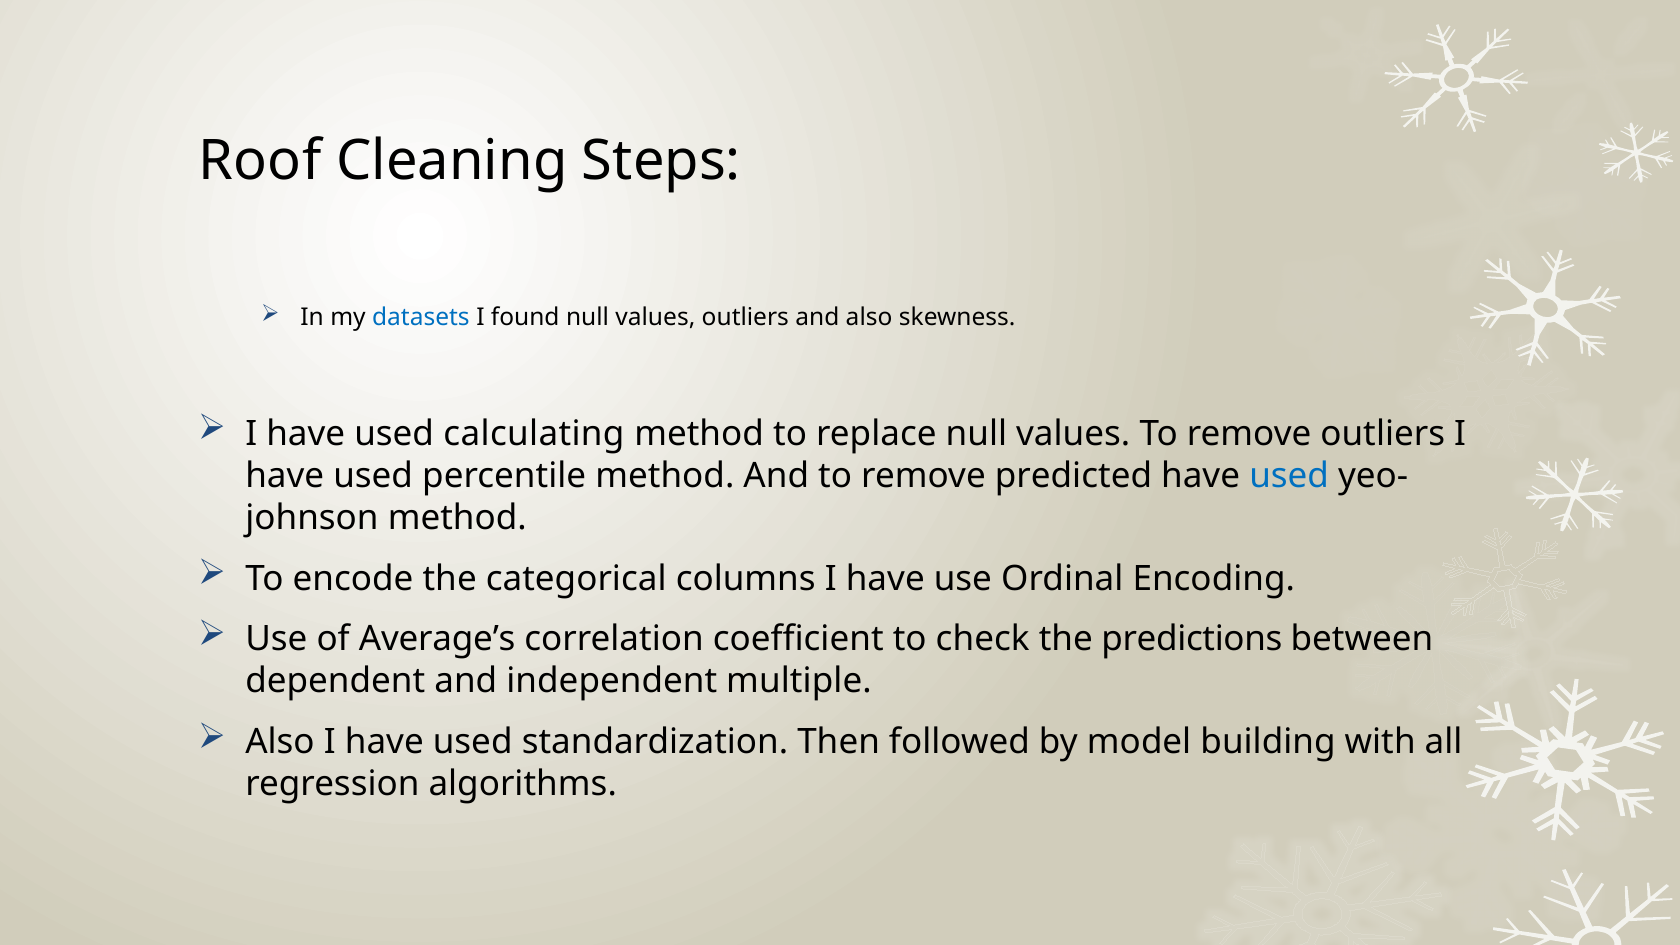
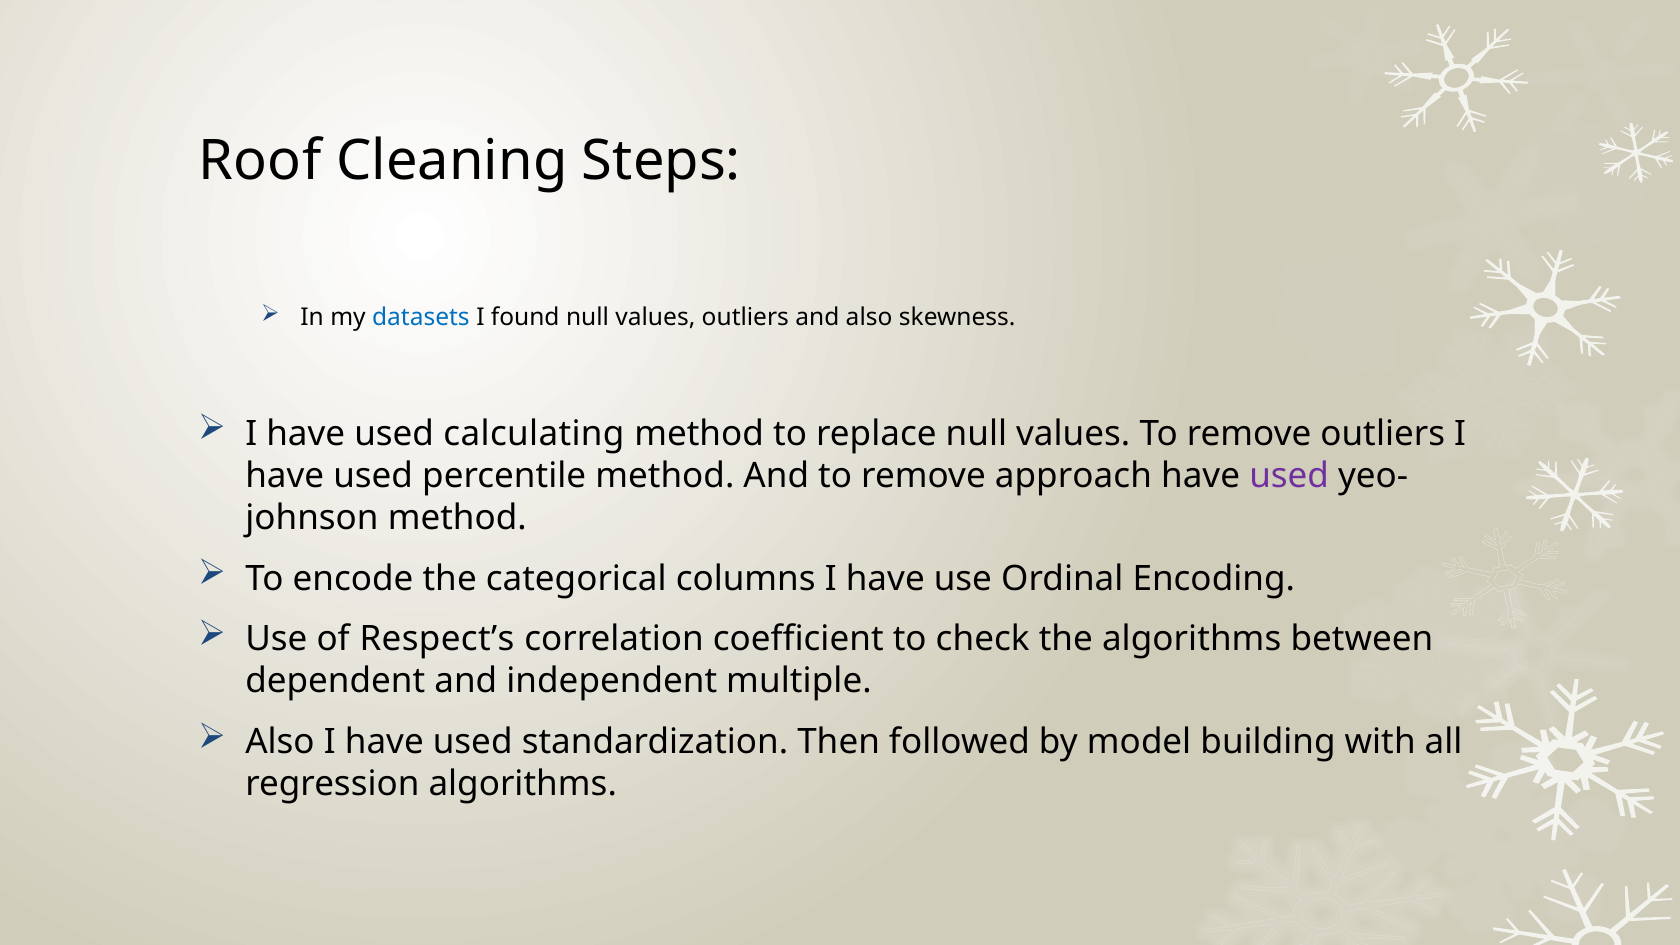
predicted: predicted -> approach (1073, 476)
used colour: blue -> purple (1289, 476)
Average’s: Average’s -> Respect’s (437, 639)
the predictions: predictions -> algorithms (1192, 639)
